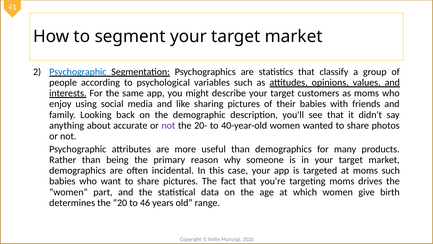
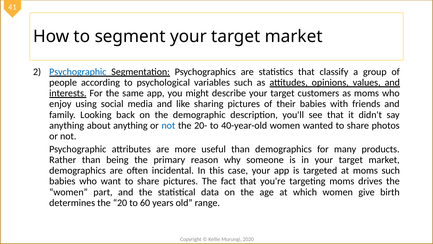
about accurate: accurate -> anything (130, 125)
not colour: purple -> blue (168, 125)
46: 46 -> 60 (145, 202)
